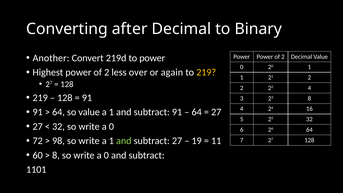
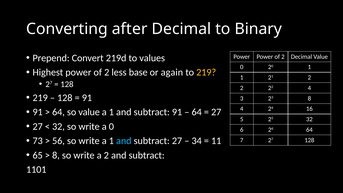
Another: Another -> Prepend (51, 58)
to power: power -> values (152, 58)
over: over -> base (138, 72)
72: 72 -> 73 (38, 141)
98: 98 -> 56 (58, 141)
and colour: light green -> light blue (124, 141)
19: 19 -> 34 (197, 141)
60: 60 -> 65 (38, 155)
0: 0 -> 2 (106, 155)
